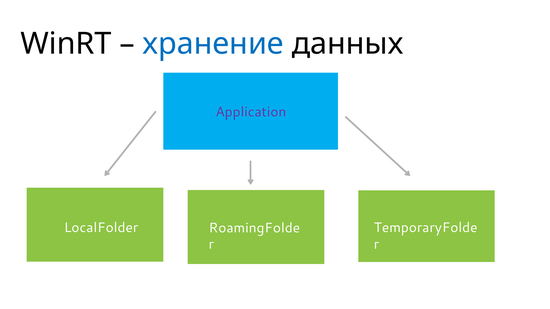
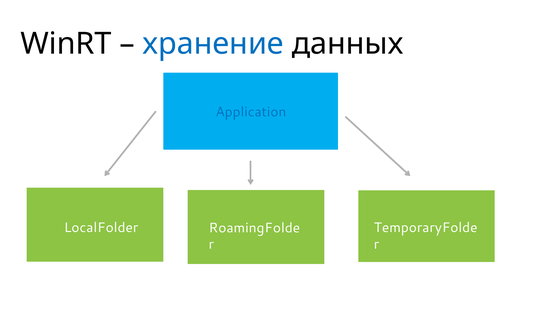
Application colour: purple -> blue (251, 112)
